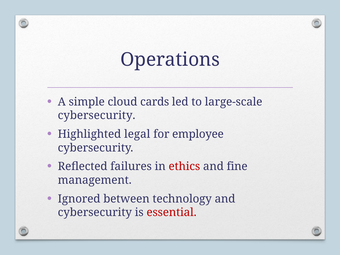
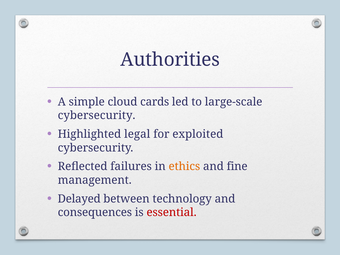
Operations: Operations -> Authorities (170, 60)
employee: employee -> exploited (198, 134)
ethics colour: red -> orange (184, 166)
Ignored: Ignored -> Delayed (79, 199)
cybersecurity: cybersecurity -> consequences (95, 212)
